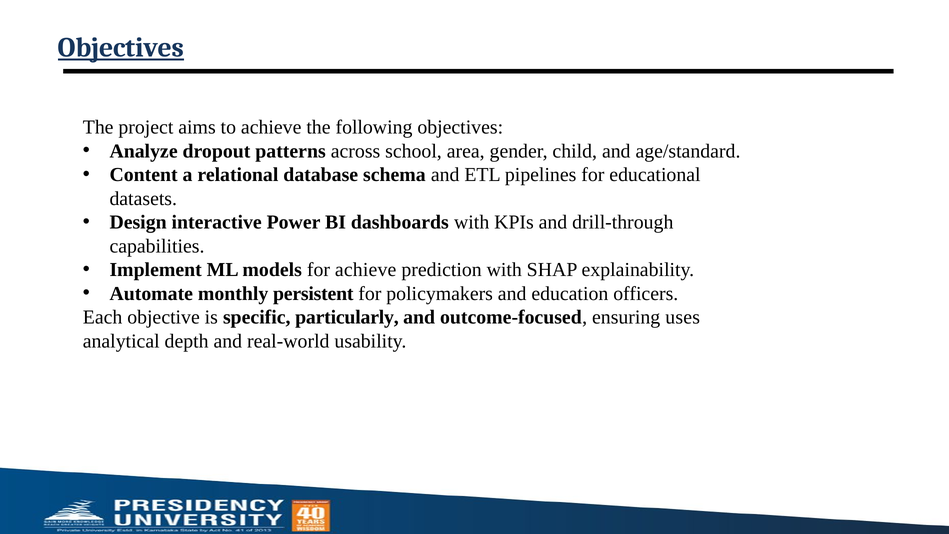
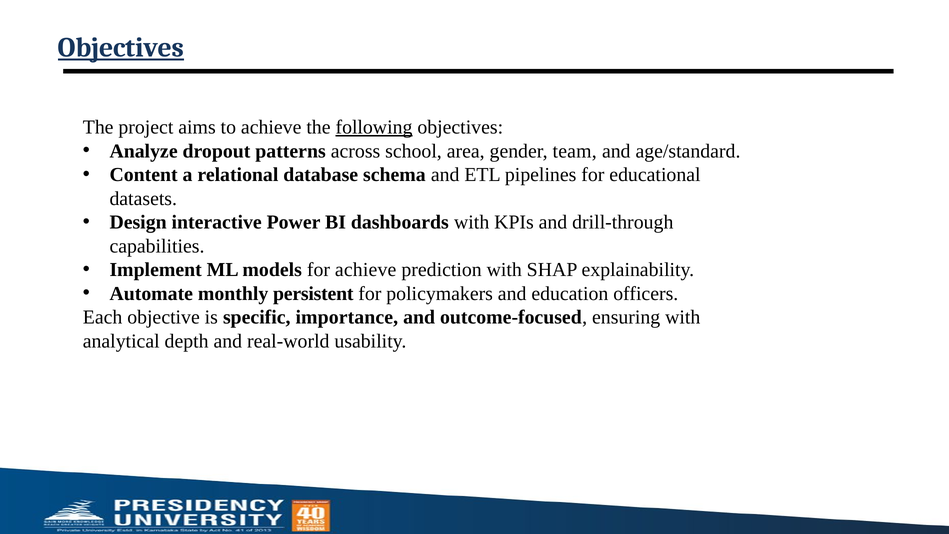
following underline: none -> present (374, 127)
child: child -> team (575, 151)
particularly: particularly -> importance (347, 317)
ensuring uses: uses -> with (683, 317)
